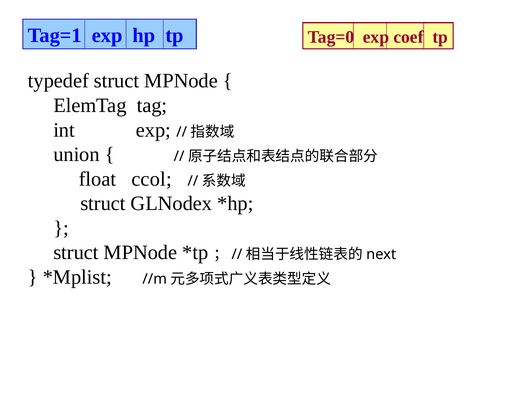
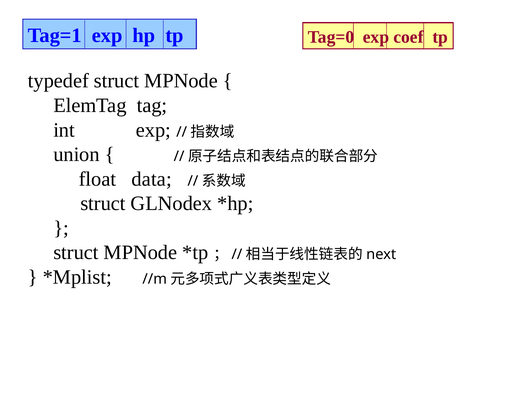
ccol: ccol -> data (152, 179)
